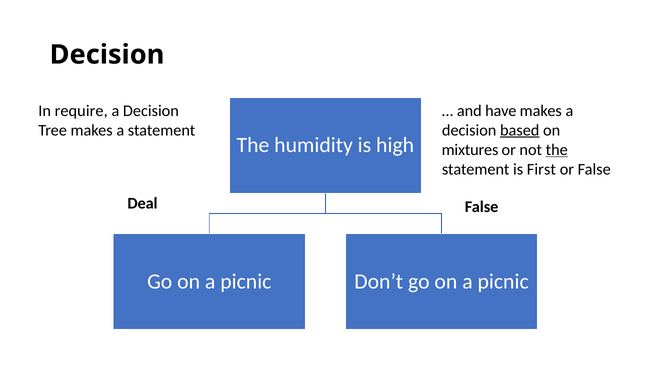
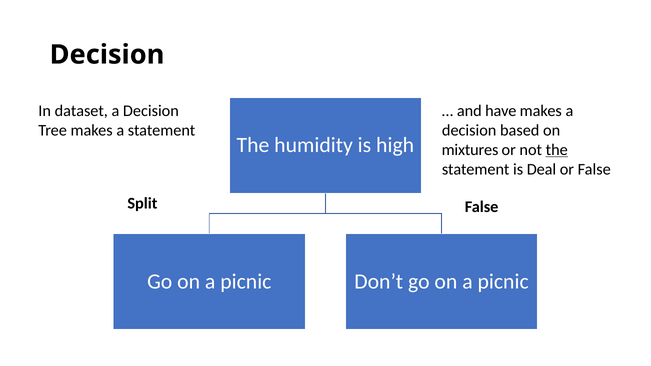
require: require -> dataset (81, 111)
based underline: present -> none (520, 130)
First: First -> Deal (541, 169)
Deal: Deal -> Split (142, 204)
